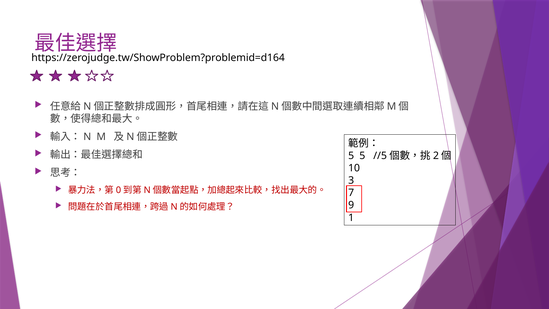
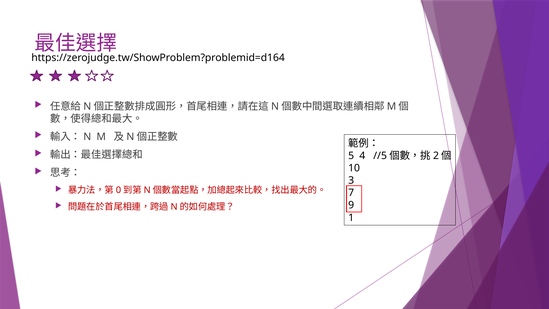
5 5: 5 -> 4 (362, 156)
